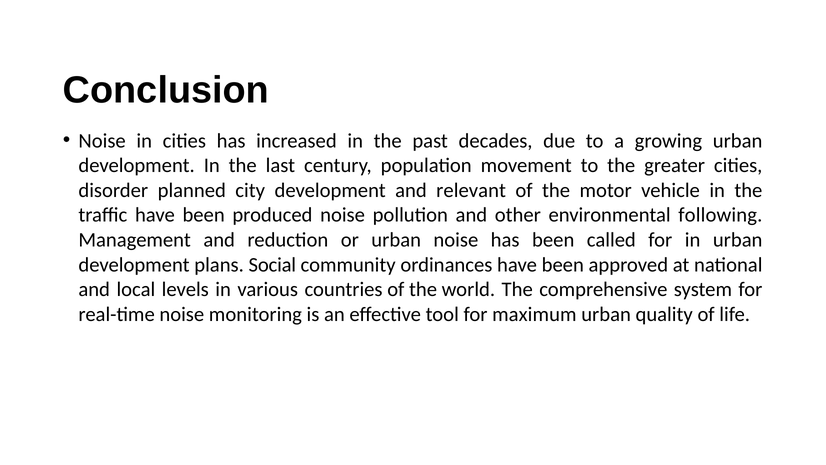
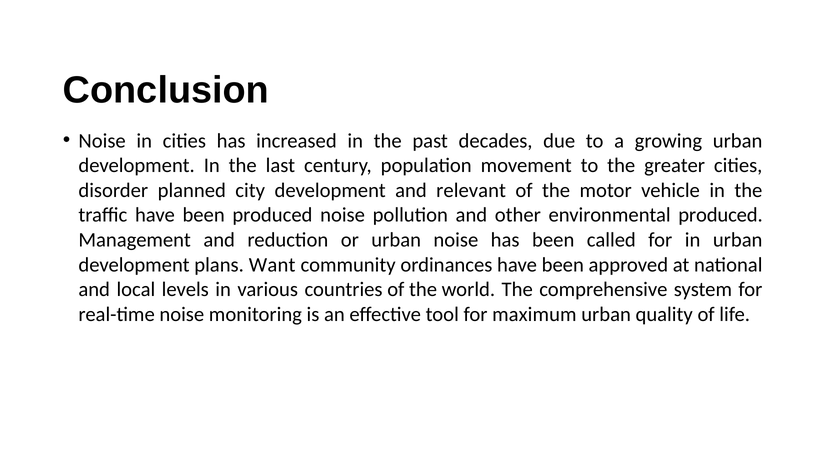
environmental following: following -> produced (721, 215)
Social: Social -> Want (272, 265)
